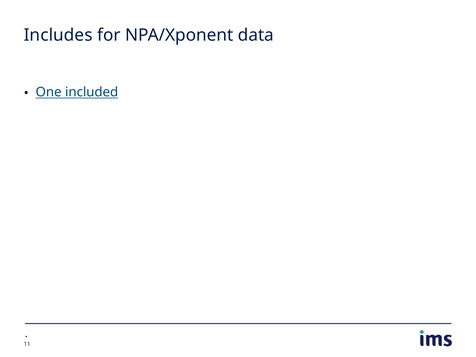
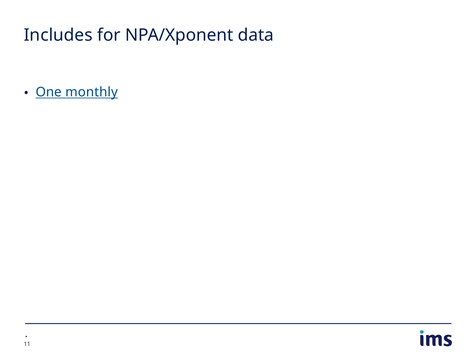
included: included -> monthly (92, 92)
